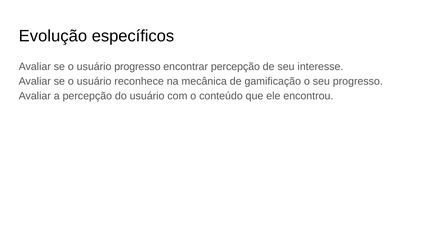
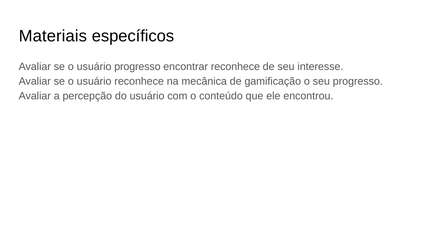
Evolução: Evolução -> Materiais (53, 36)
encontrar percepção: percepção -> reconhece (235, 67)
